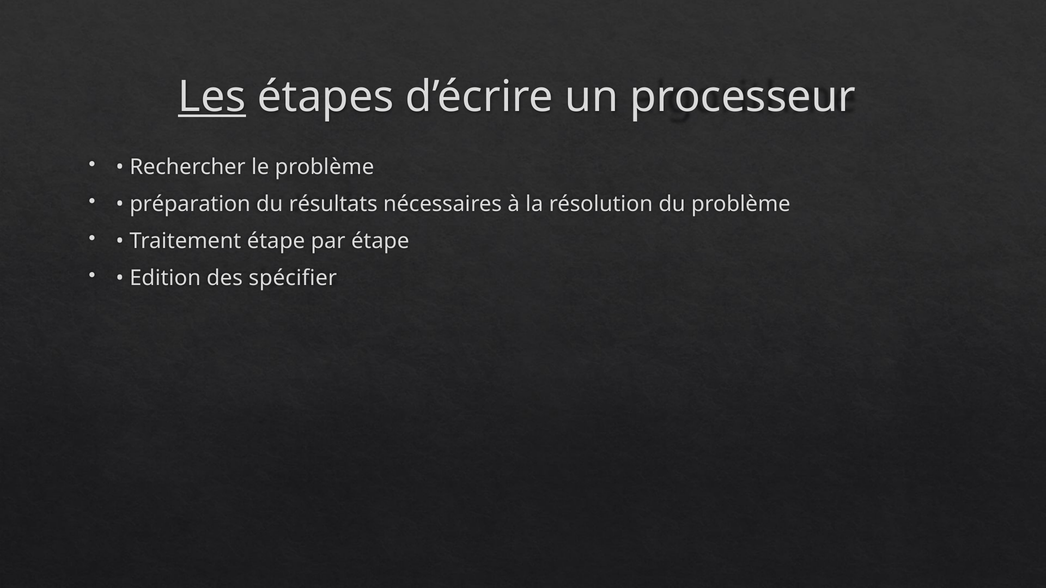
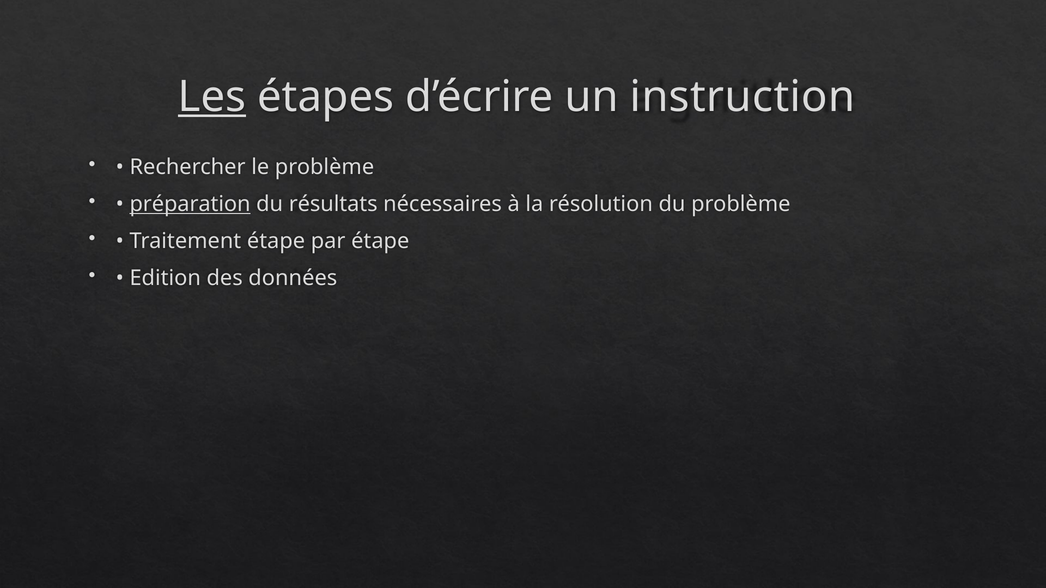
processeur: processeur -> instruction (742, 97)
préparation underline: none -> present (190, 204)
spécifier: spécifier -> données (293, 278)
